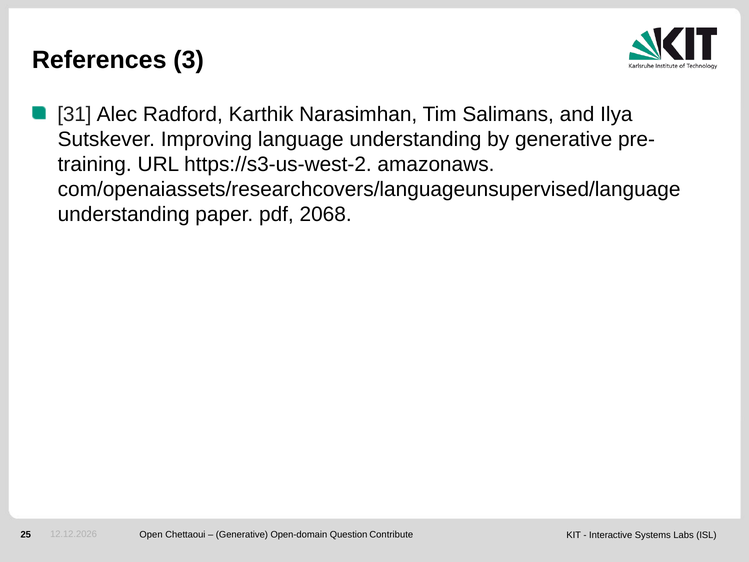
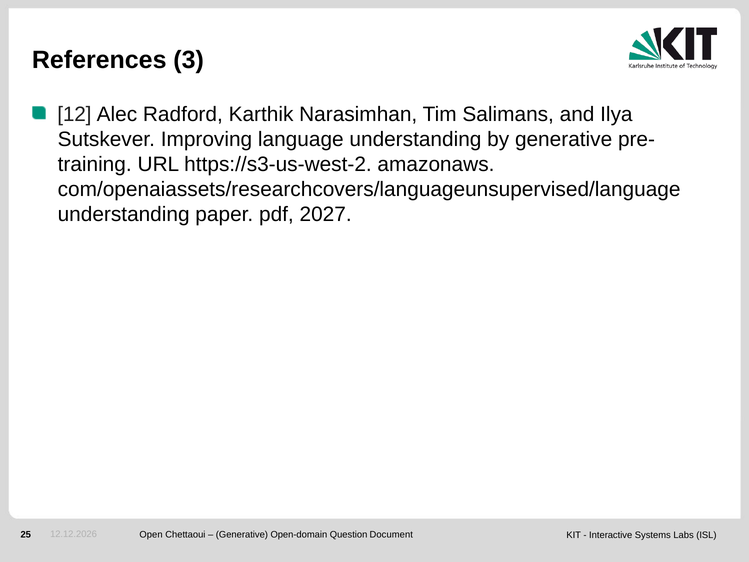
31: 31 -> 12 (74, 114)
2068: 2068 -> 2027 (326, 214)
Contribute: Contribute -> Document (391, 534)
